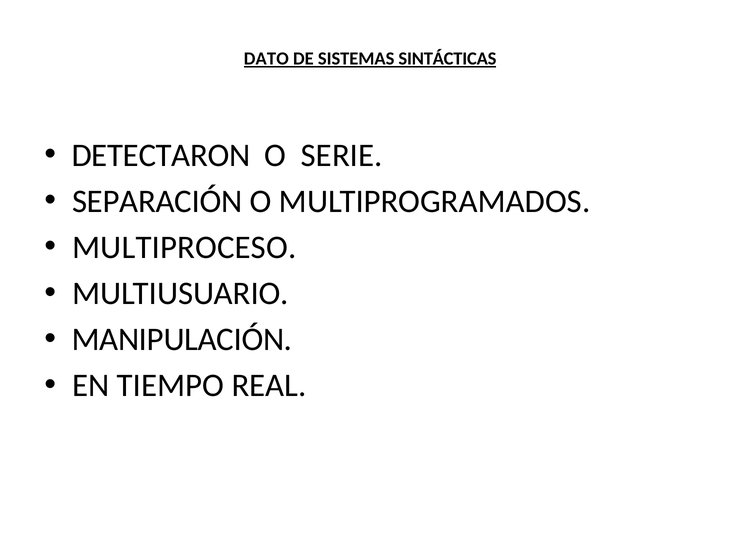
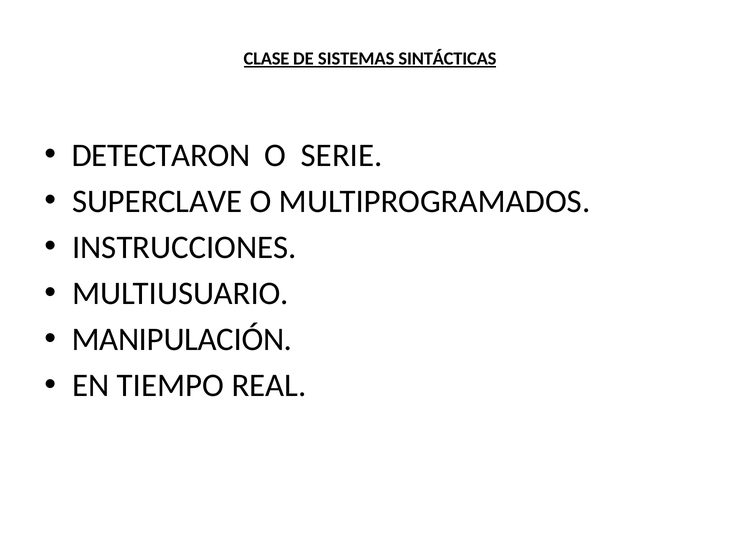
DATO: DATO -> CLASE (266, 59)
SEPARACIÓN: SEPARACIÓN -> SUPERCLAVE (157, 201)
MULTIPROCESO: MULTIPROCESO -> INSTRUCCIONES (184, 247)
